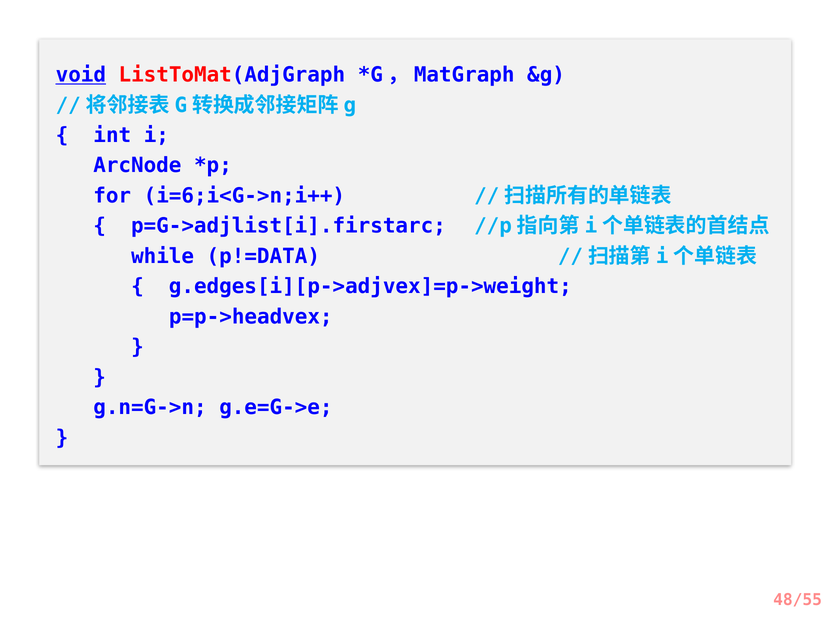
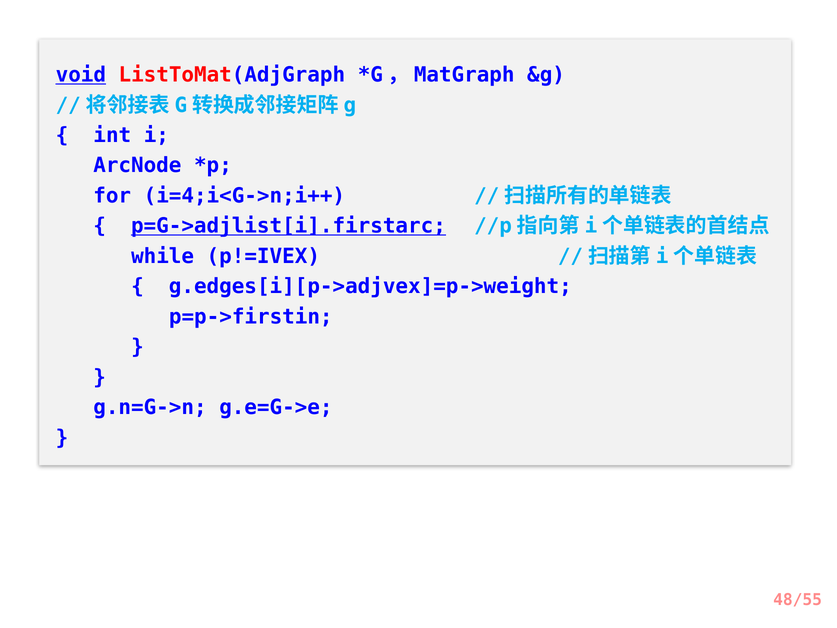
i=6;i<G->n;i++: i=6;i<G->n;i++ -> i=4;i<G->n;i++ (244, 196)
p=G->adjlist[i].firstarc underline: none -> present (288, 226)
p!=DATA: p!=DATA -> p!=IVEX (263, 256)
p=p->headvex: p=p->headvex -> p=p->firstin (251, 317)
